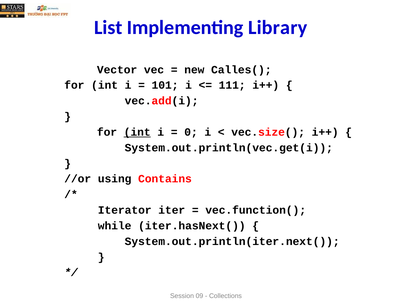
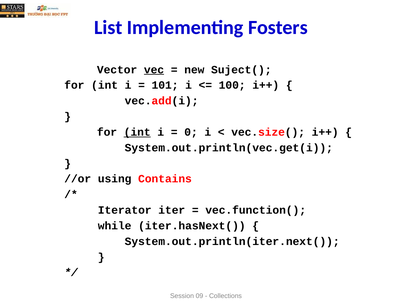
Library: Library -> Fosters (278, 28)
vec underline: none -> present (154, 70)
Calles(: Calles( -> Suject( (241, 70)
111: 111 -> 100 (232, 85)
